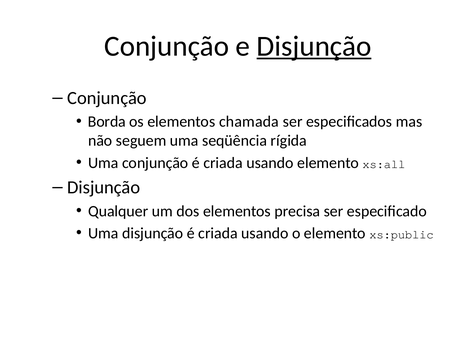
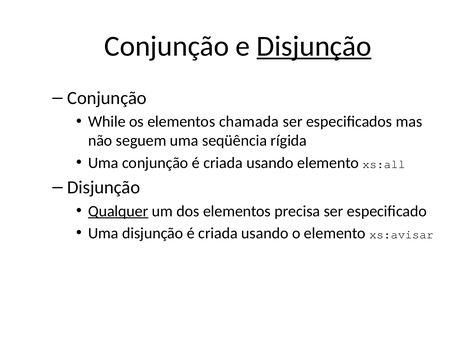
Borda: Borda -> While (107, 122)
Qualquer underline: none -> present (118, 211)
xs:public: xs:public -> xs:avisar (401, 235)
